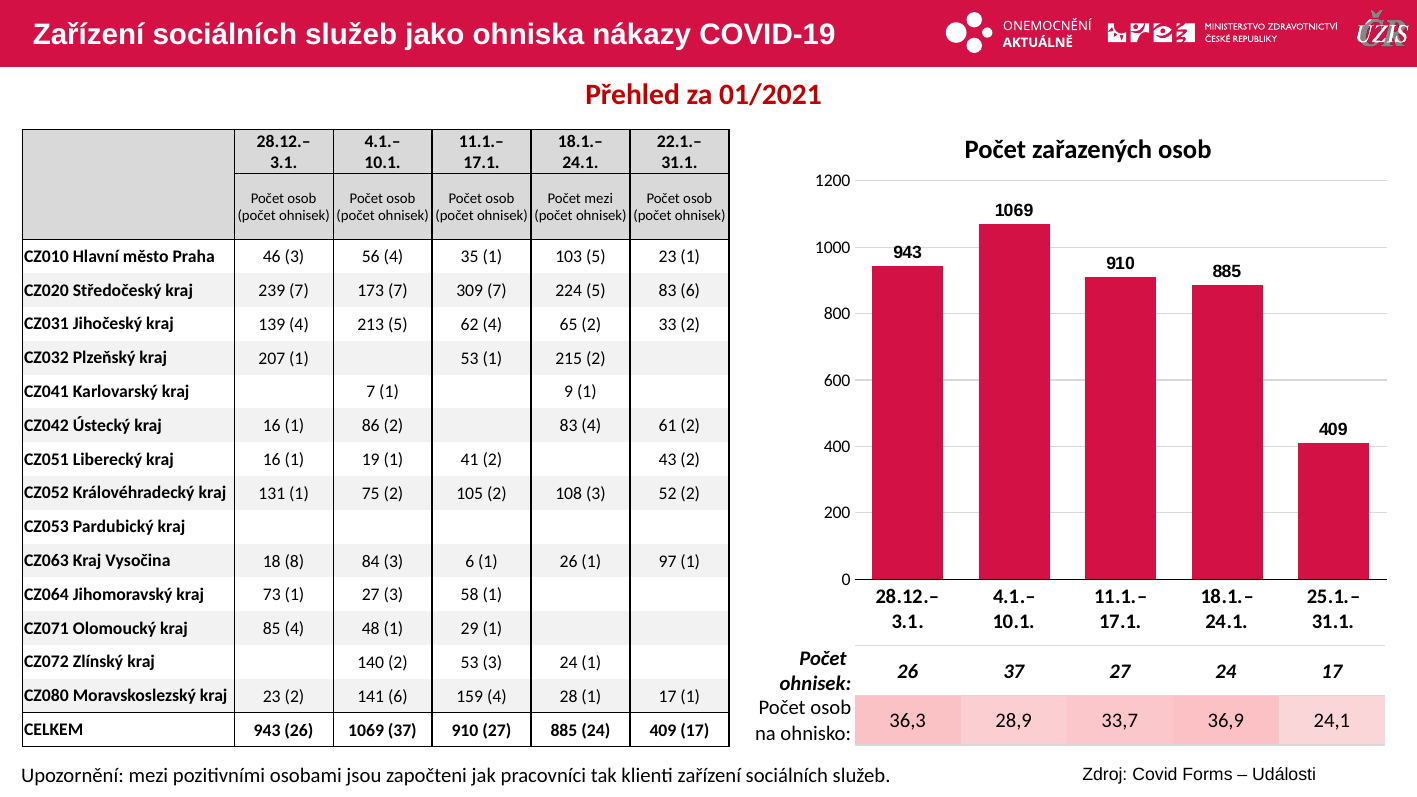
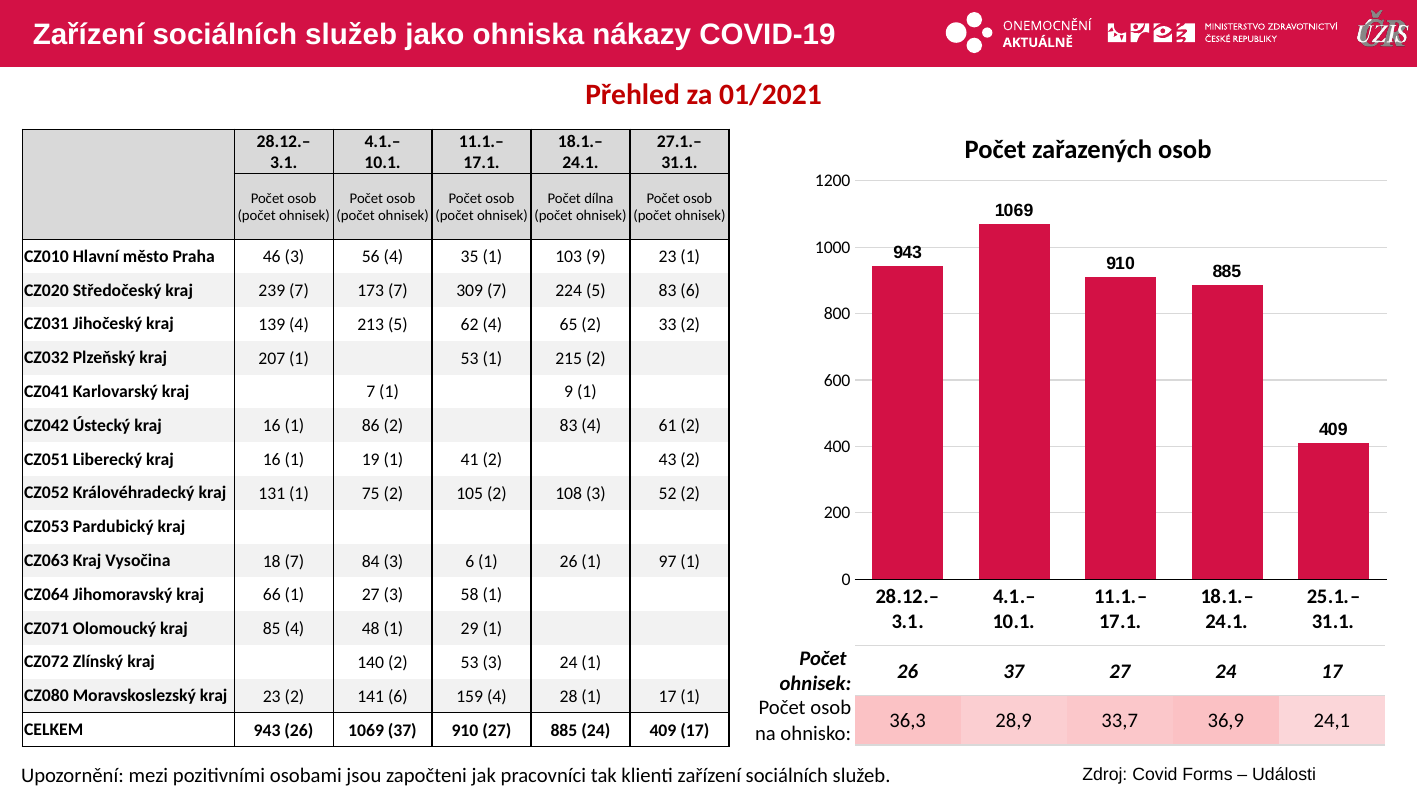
22.1.–: 22.1.– -> 27.1.– (679, 141)
Počet mezi: mezi -> dílna (599, 198)
103 5: 5 -> 9 (596, 257)
18 8: 8 -> 7 (294, 561)
73: 73 -> 66 (272, 595)
